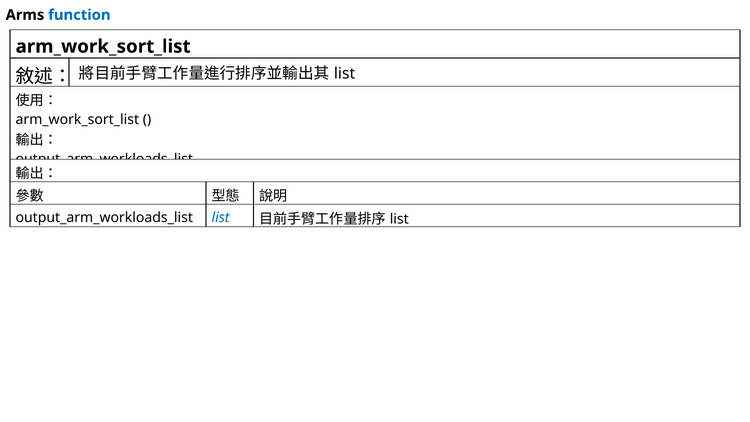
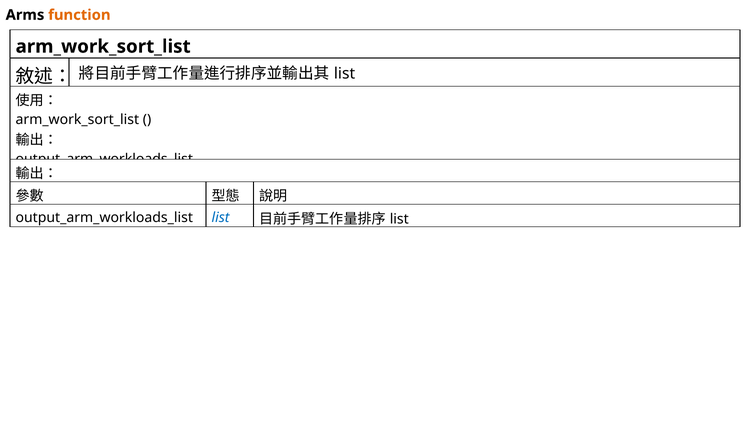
function colour: blue -> orange (79, 15)
